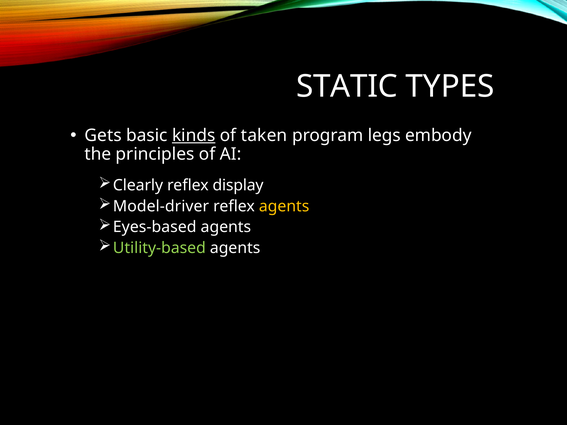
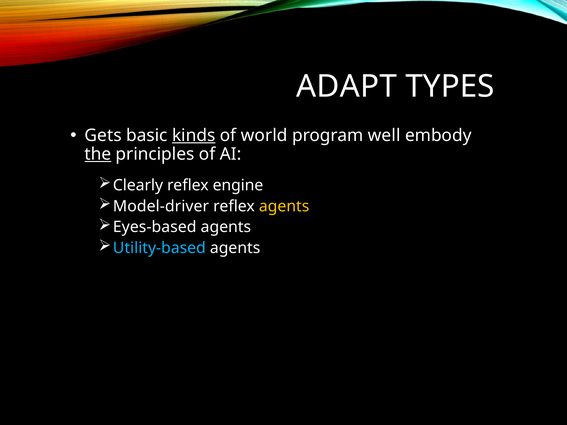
STATIC: STATIC -> ADAPT (347, 87)
taken: taken -> world (264, 135)
legs: legs -> well (384, 135)
the underline: none -> present (98, 154)
display: display -> engine (238, 185)
Utility-based colour: light green -> light blue (159, 248)
